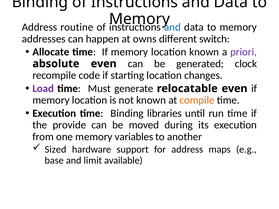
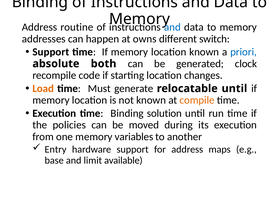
Allocate: Allocate -> Support (51, 52)
priori colour: purple -> blue (244, 52)
absolute even: even -> both (104, 64)
Load colour: purple -> orange (43, 89)
relocatable even: even -> until (234, 89)
libraries: libraries -> solution (164, 113)
provide: provide -> policies (69, 125)
Sized: Sized -> Entry (56, 150)
